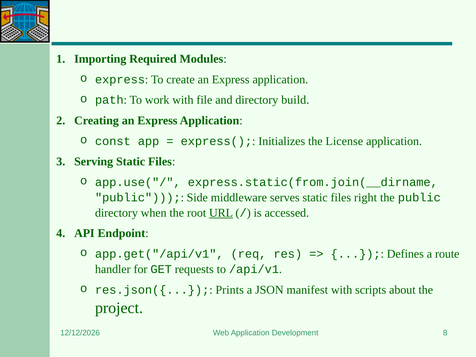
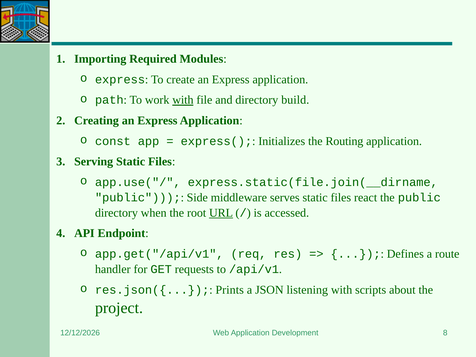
with underline: none -> present (183, 100)
License: License -> Routing (344, 141)
express.static(from.join(__dirname: express.static(from.join(__dirname -> express.static(file.join(__dirname (313, 182)
right: right -> react (366, 198)
manifest: manifest -> listening (307, 290)
